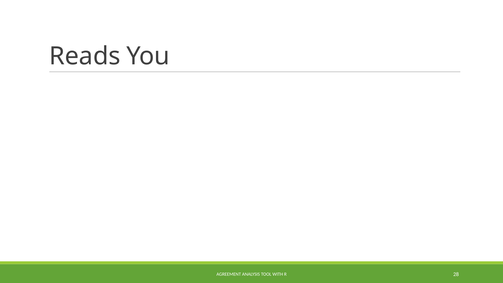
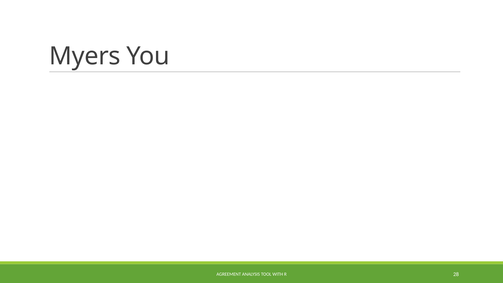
Reads: Reads -> Myers (85, 56)
